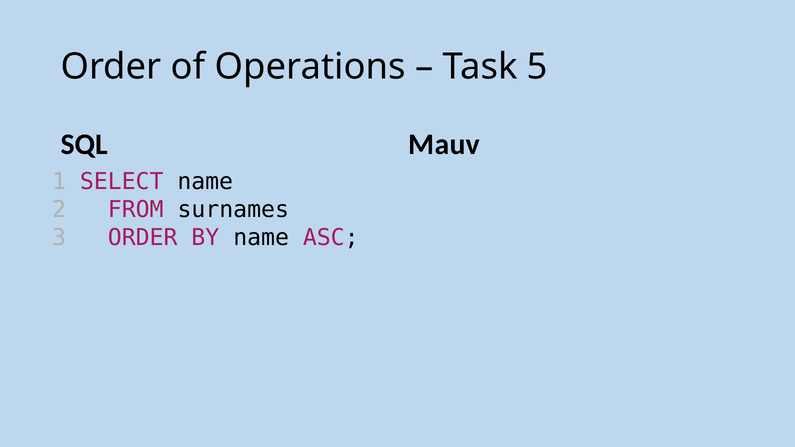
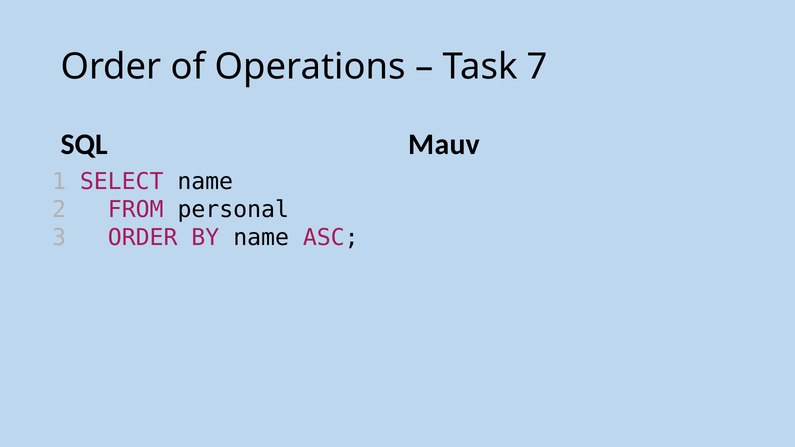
5: 5 -> 7 (537, 67)
surnames: surnames -> personal (233, 210)
